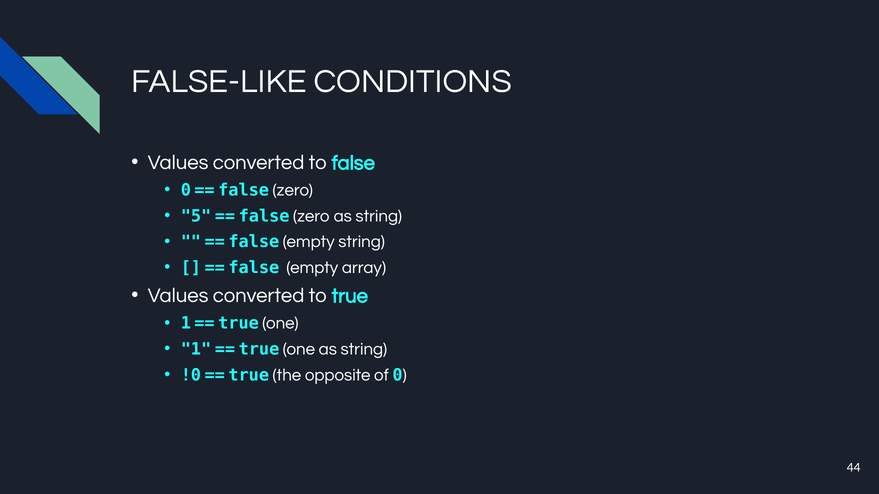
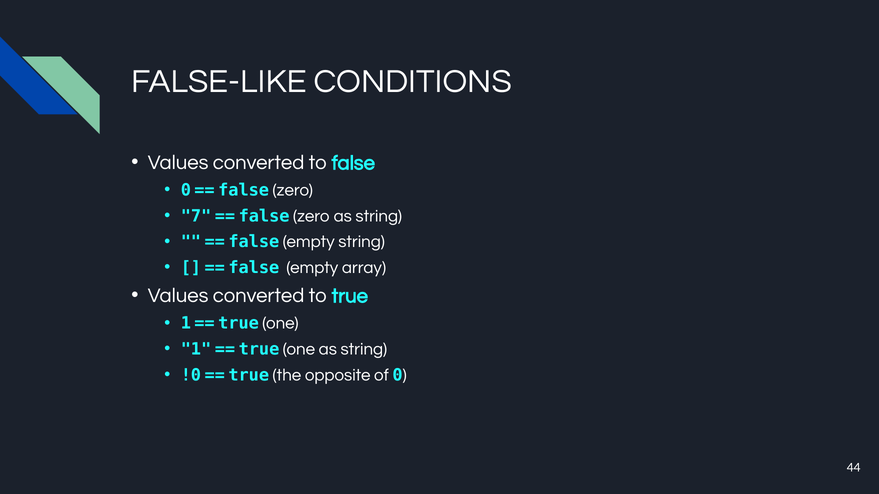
5: 5 -> 7 (196, 216)
